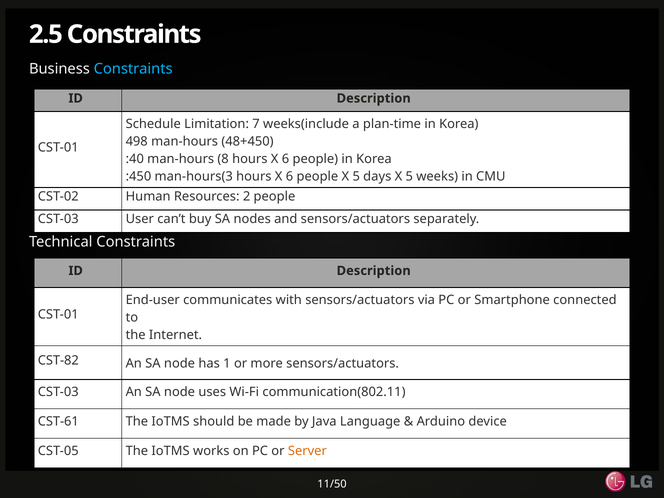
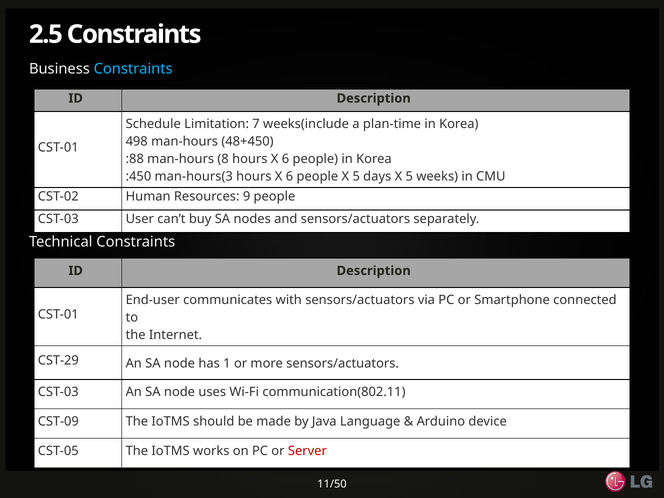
:40: :40 -> :88 (135, 159)
2: 2 -> 9 (247, 197)
CST-82: CST-82 -> CST-29 (58, 361)
CST-61: CST-61 -> CST-09 (58, 422)
Server colour: orange -> red (307, 451)
